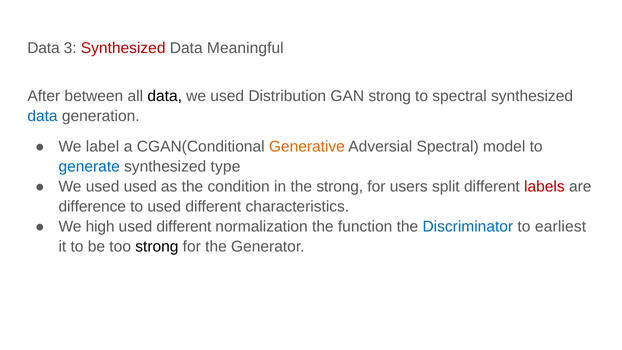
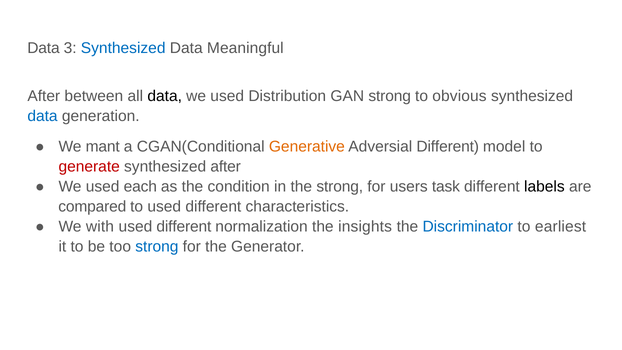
Synthesized colour: red -> blue (123, 48)
to spectral: spectral -> obvious (459, 96)
label: label -> mant (103, 147)
Adversial Spectral: Spectral -> Different (448, 147)
generate colour: blue -> red (89, 167)
synthesized type: type -> after (226, 167)
used used: used -> each (140, 187)
split: split -> task (446, 187)
labels colour: red -> black (544, 187)
difference: difference -> compared (92, 207)
high: high -> with (100, 227)
function: function -> insights (365, 227)
strong colour: black -> blue (157, 247)
